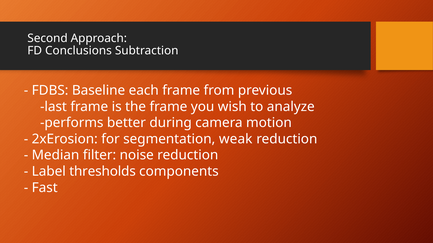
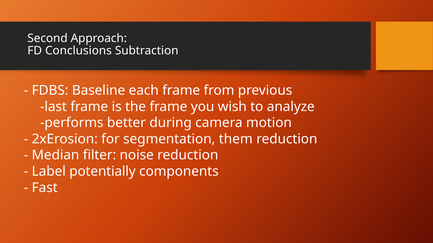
weak: weak -> them (236, 139)
thresholds: thresholds -> potentially (103, 172)
